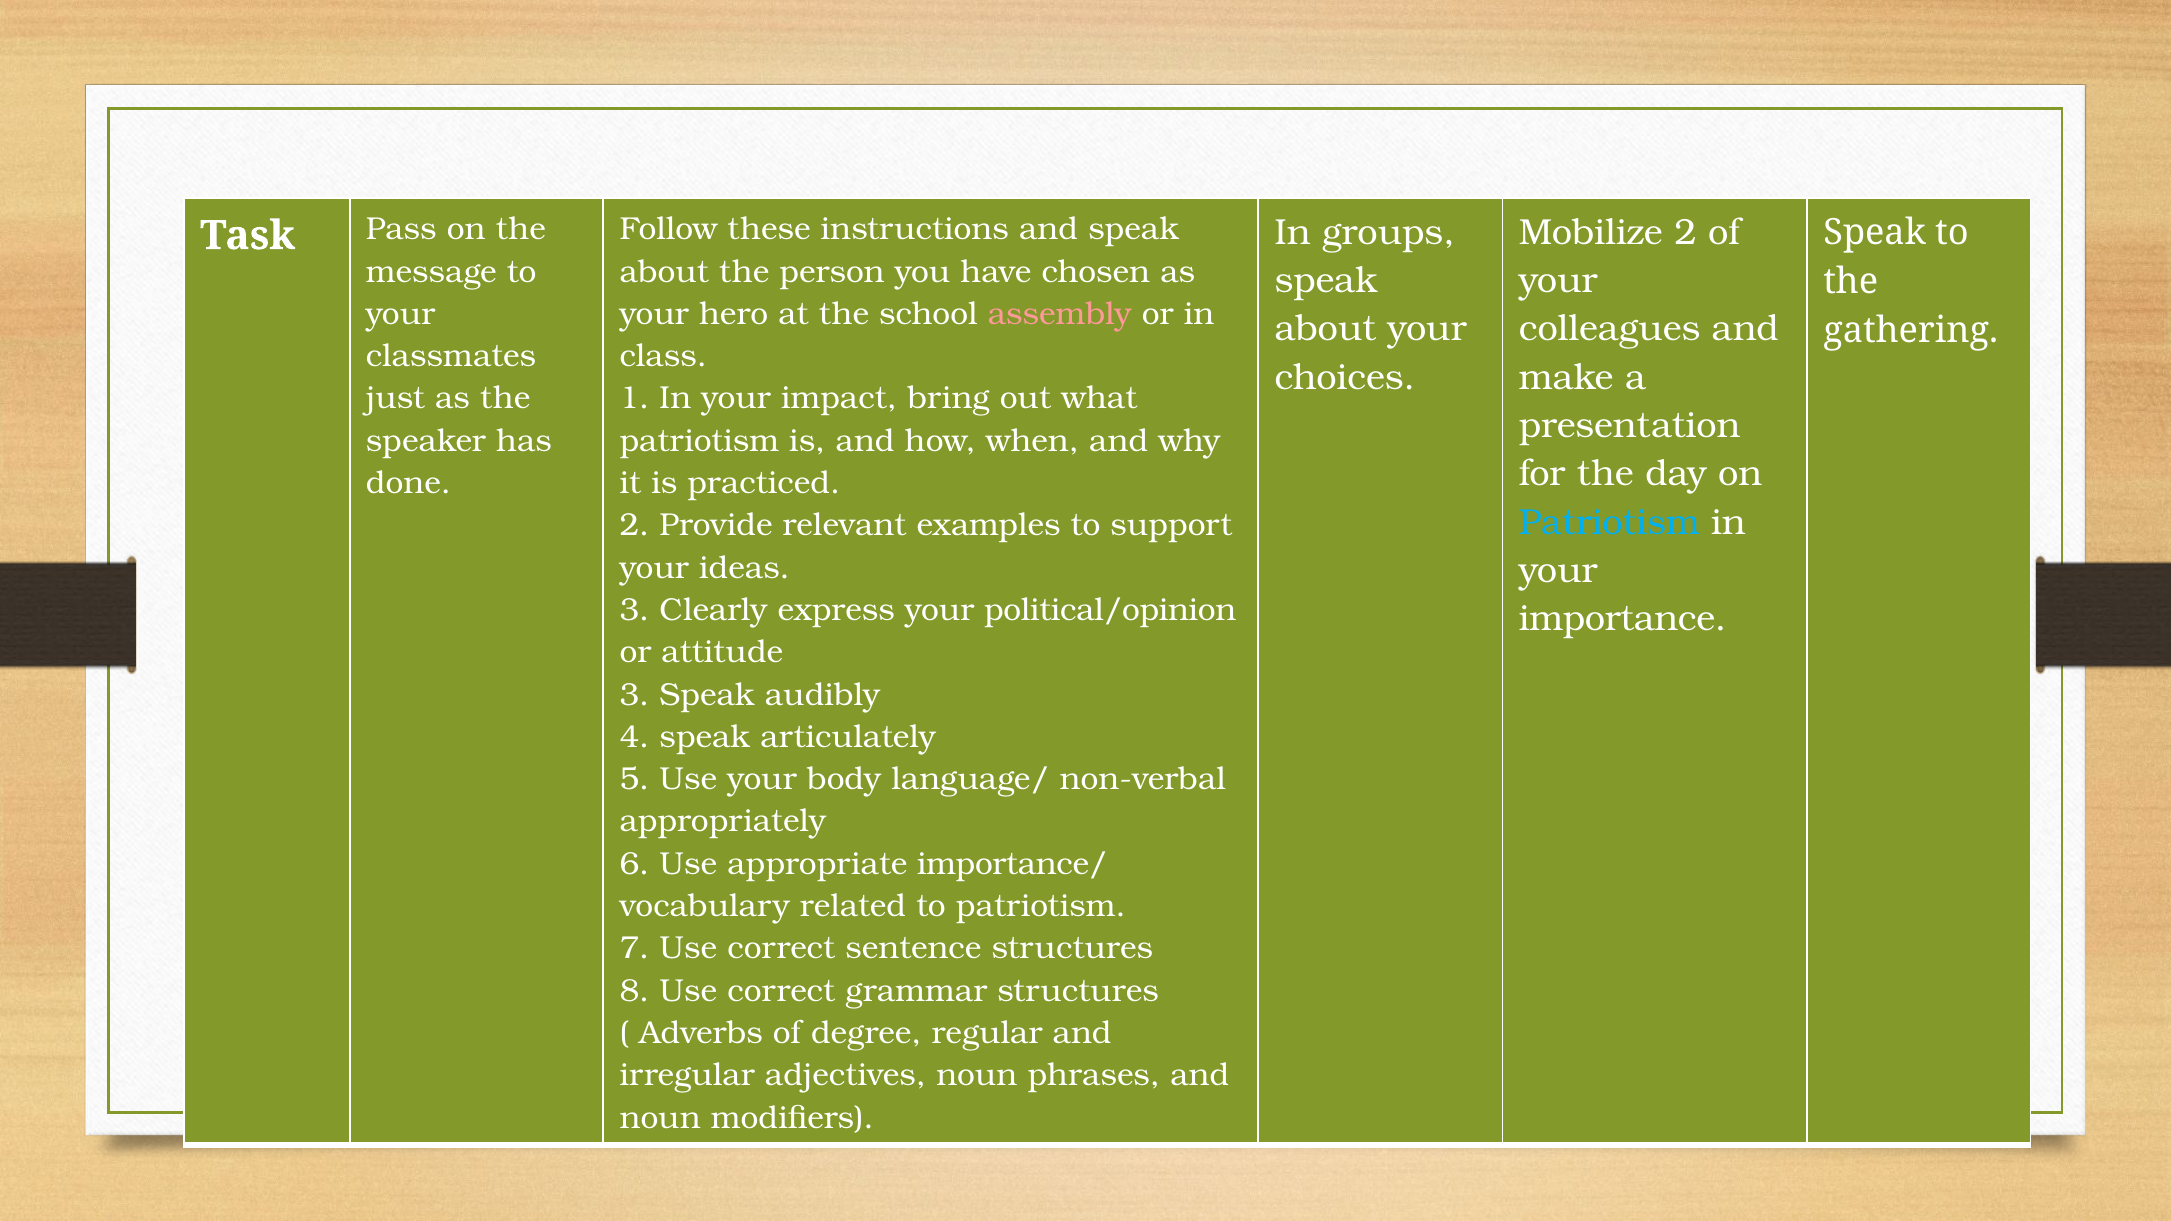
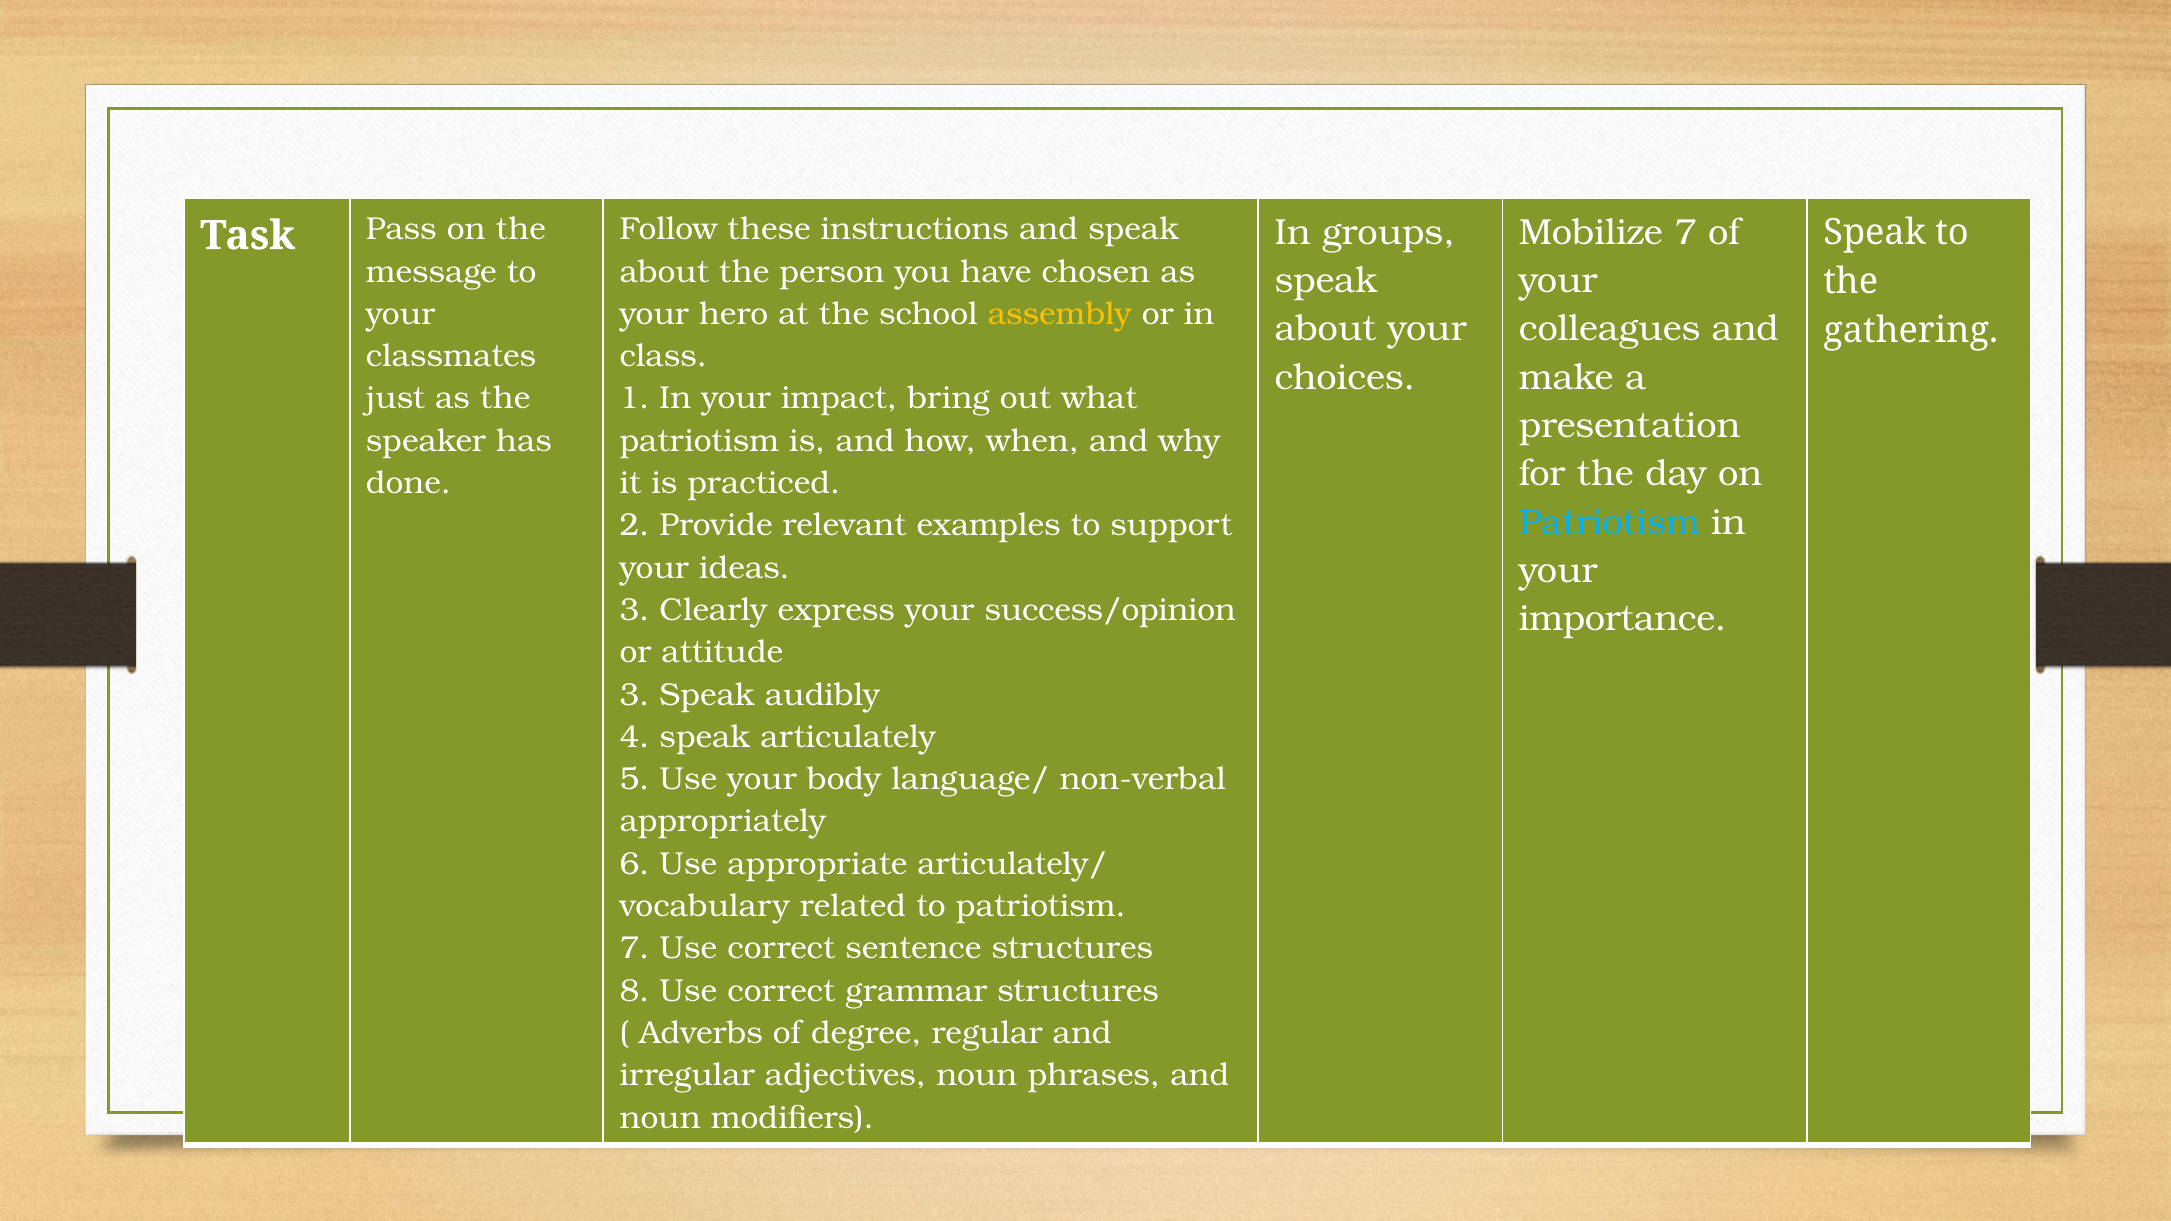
Mobilize 2: 2 -> 7 (1685, 232)
assembly colour: pink -> yellow (1060, 314)
political/opinion: political/opinion -> success/opinion (1110, 610)
importance/: importance/ -> articulately/ (1012, 864)
